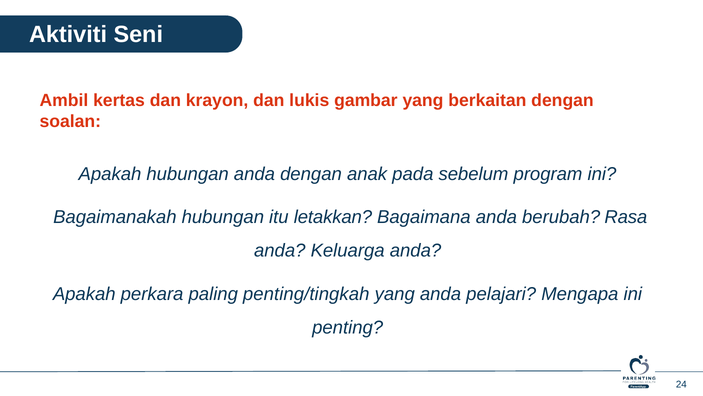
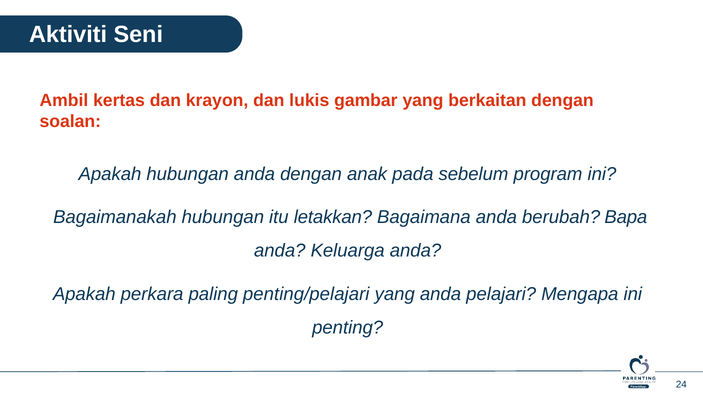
Rasa: Rasa -> Bapa (626, 217)
penting/tingkah: penting/tingkah -> penting/pelajari (306, 294)
